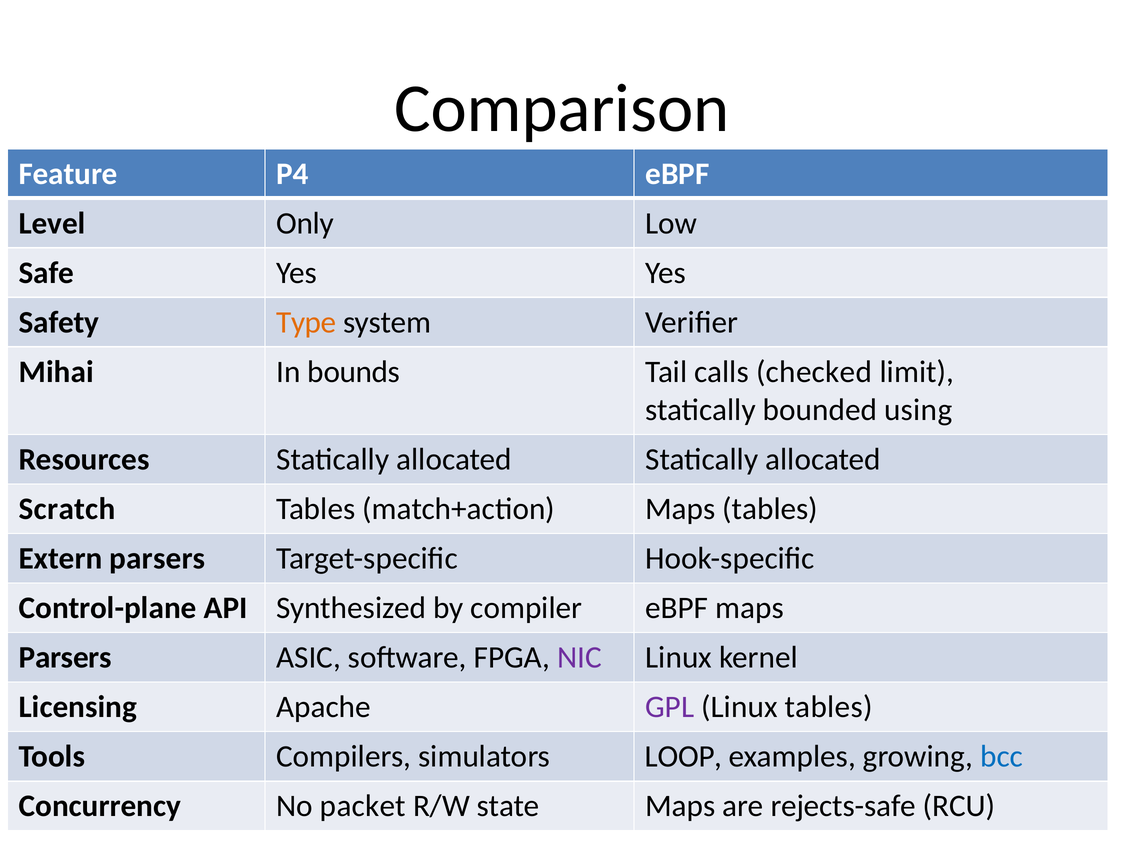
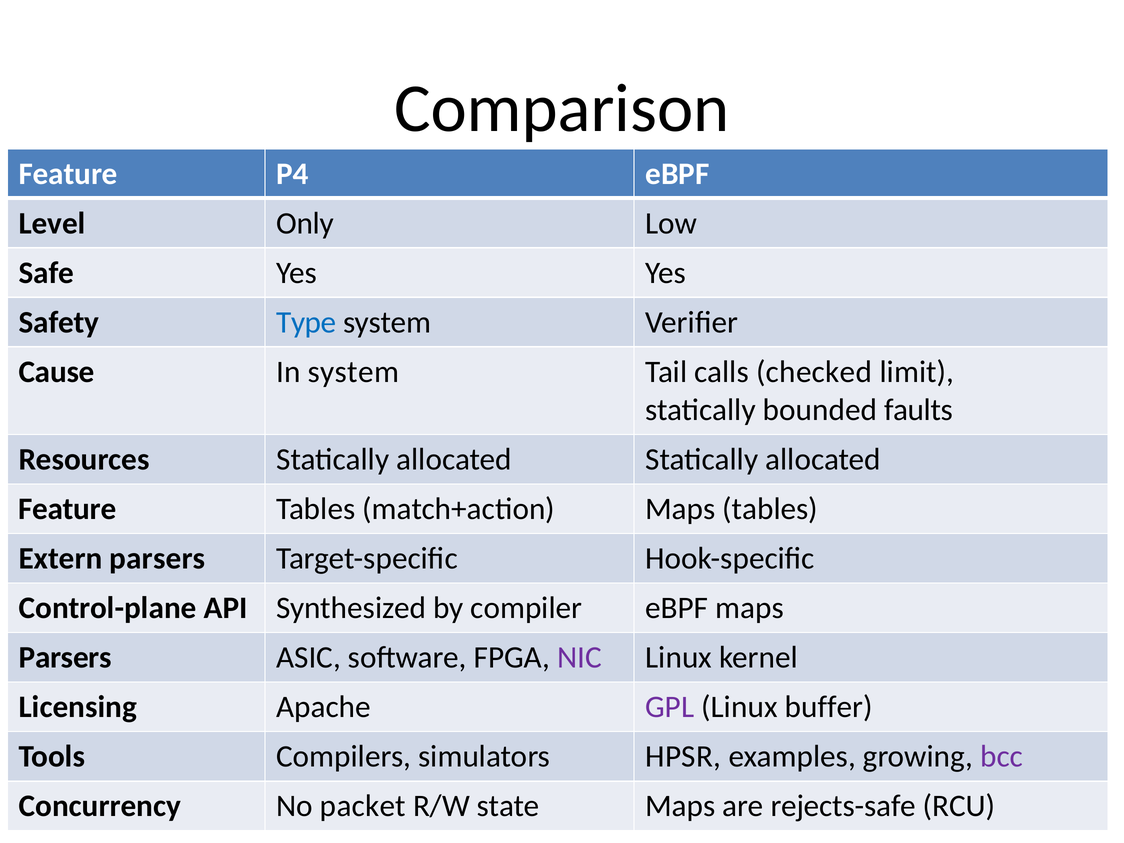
Type colour: orange -> blue (306, 322)
Mihai: Mihai -> Cause (57, 372)
In bounds: bounds -> system (353, 372)
using: using -> faults (919, 410)
Scratch: Scratch -> Feature (67, 509)
Linux tables: tables -> buffer (829, 707)
LOOP: LOOP -> HPSR (683, 757)
bcc colour: blue -> purple (1002, 757)
